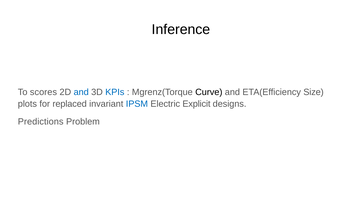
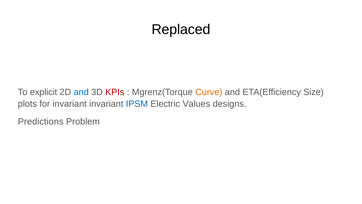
Inference: Inference -> Replaced (181, 29)
scores: scores -> explicit (44, 92)
KPIs colour: blue -> red (115, 92)
Curve colour: black -> orange (209, 92)
for replaced: replaced -> invariant (70, 104)
Explicit: Explicit -> Values (196, 104)
